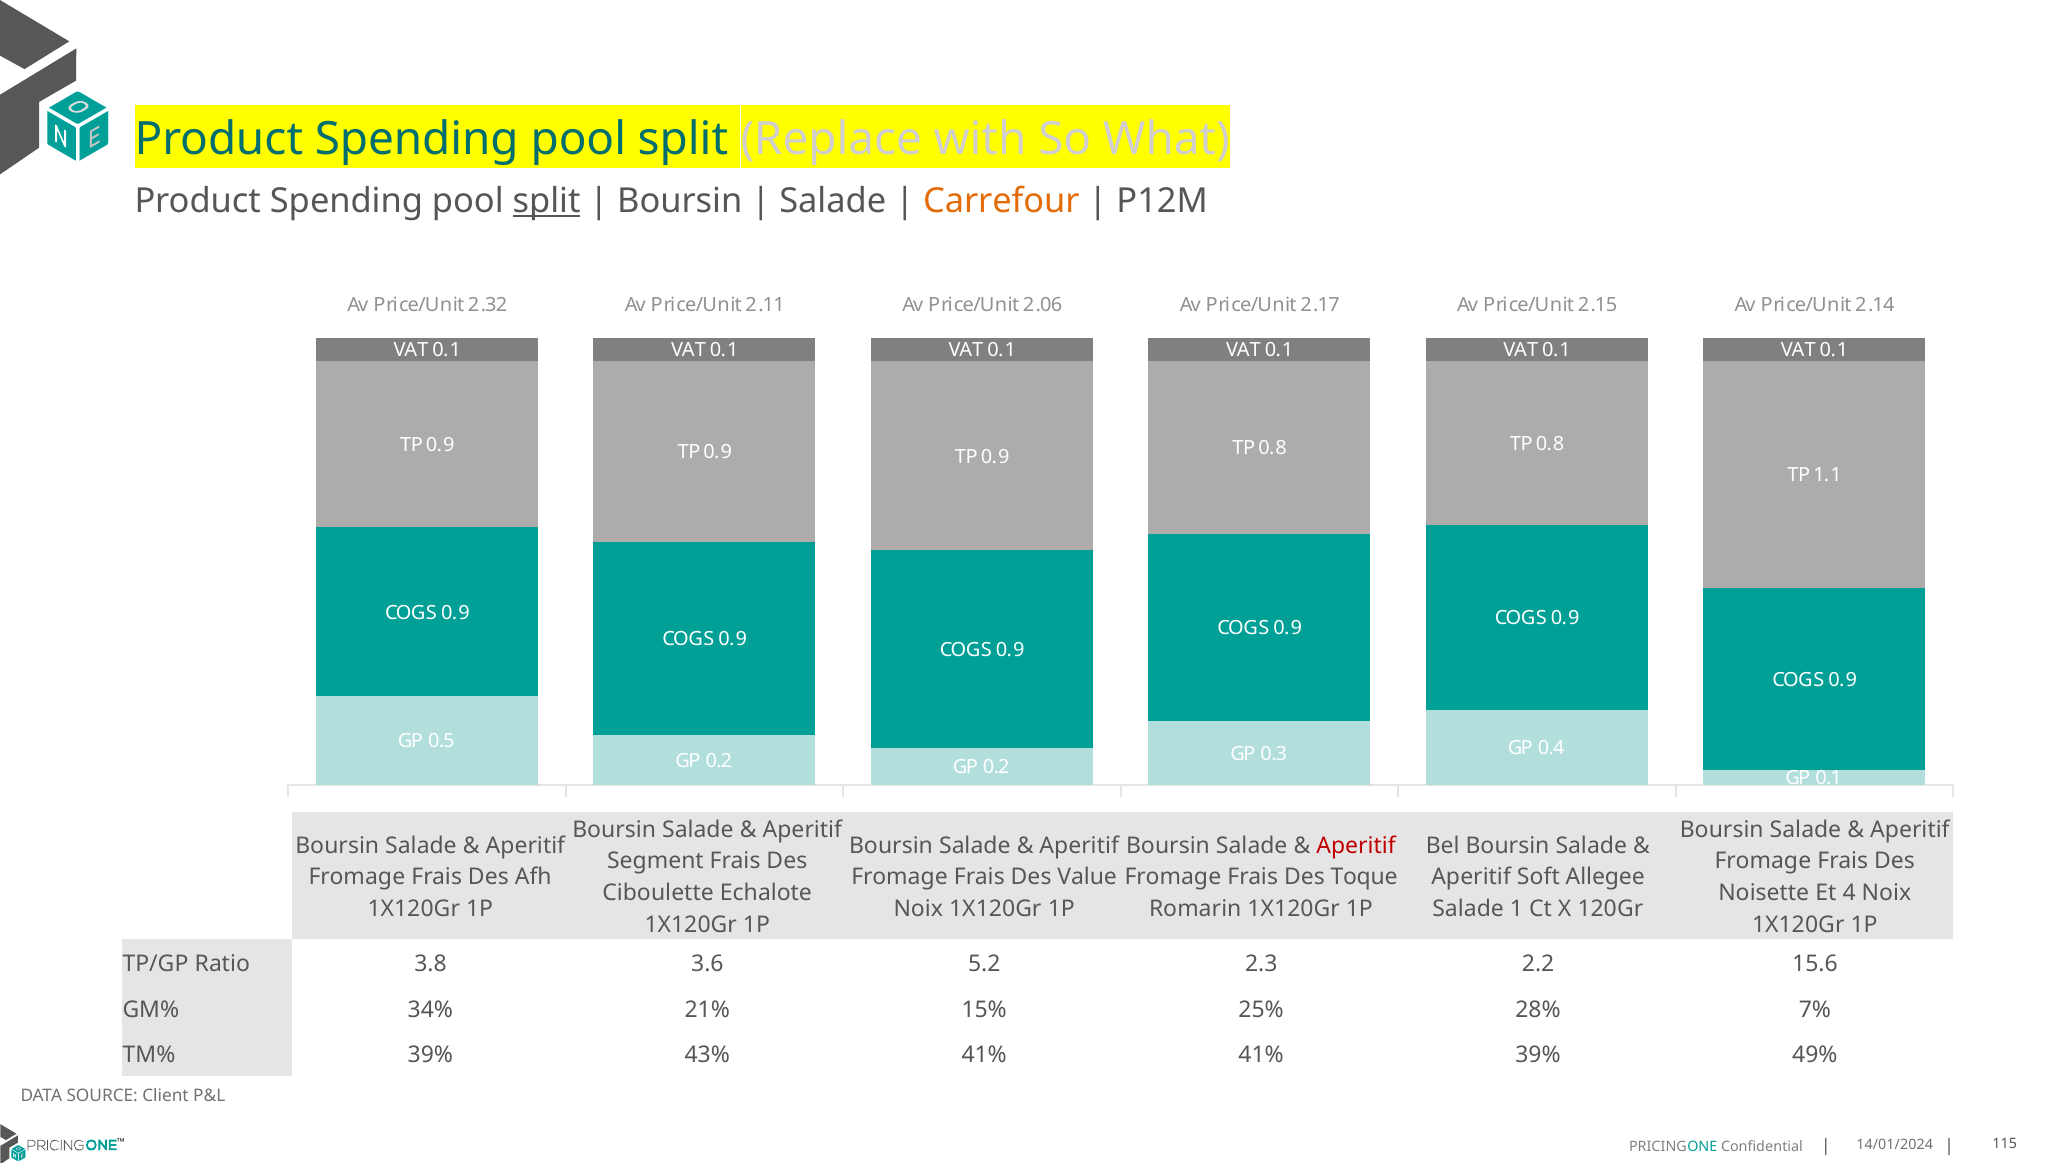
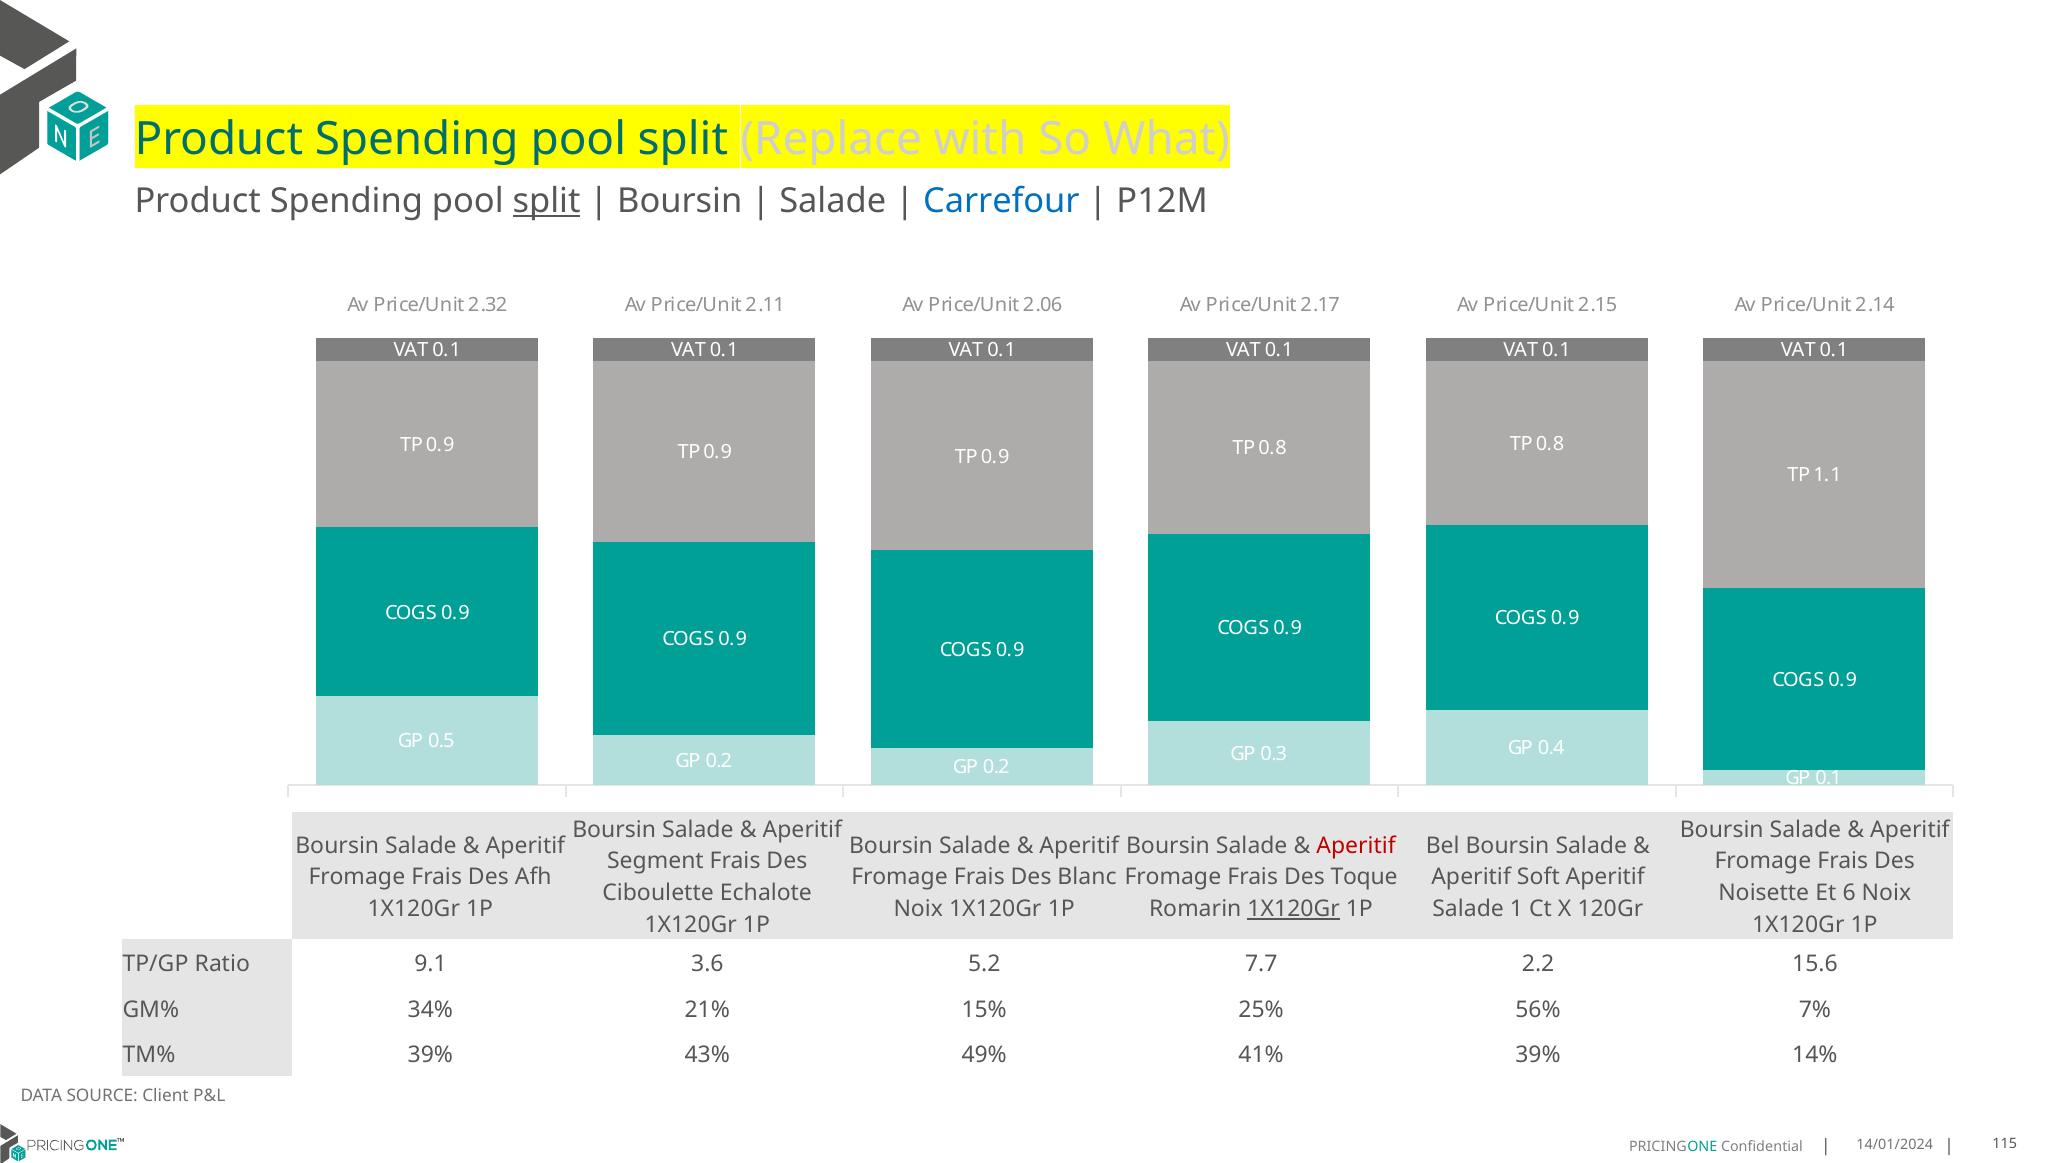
Carrefour colour: orange -> blue (1001, 202)
Value: Value -> Blanc (1087, 877)
Soft Allegee: Allegee -> Aperitif (1605, 877)
4: 4 -> 6 (1849, 893)
1X120Gr underline: none -> present (1294, 909)
3.8: 3.8 -> 9.1 (431, 964)
2.3: 2.3 -> 7.7 (1261, 964)
28%: 28% -> 56% (1538, 1010)
43% 41%: 41% -> 49% (984, 1055)
49%: 49% -> 14% (1815, 1055)
